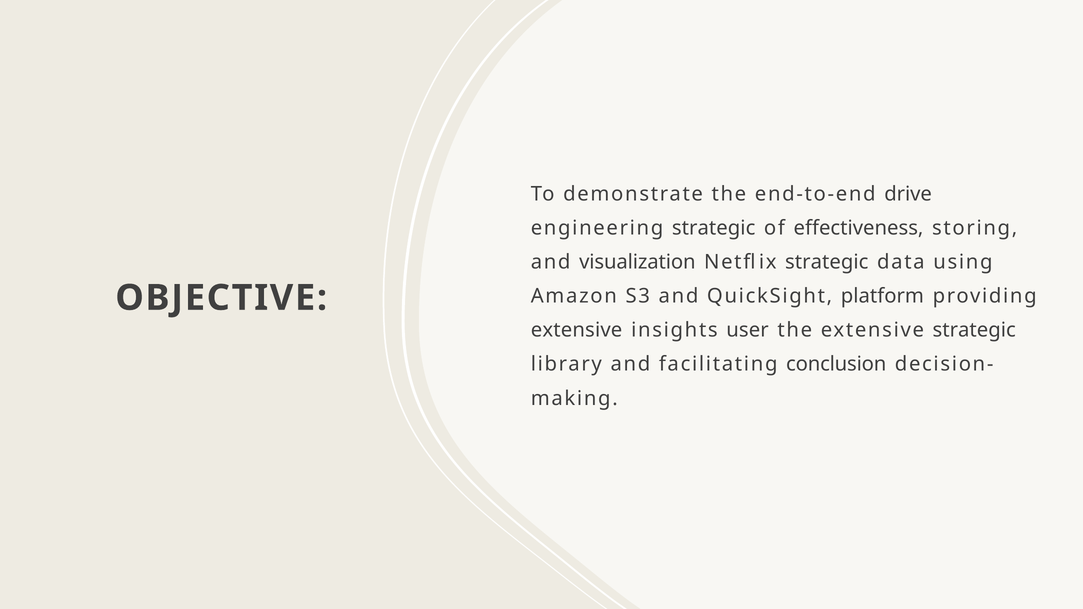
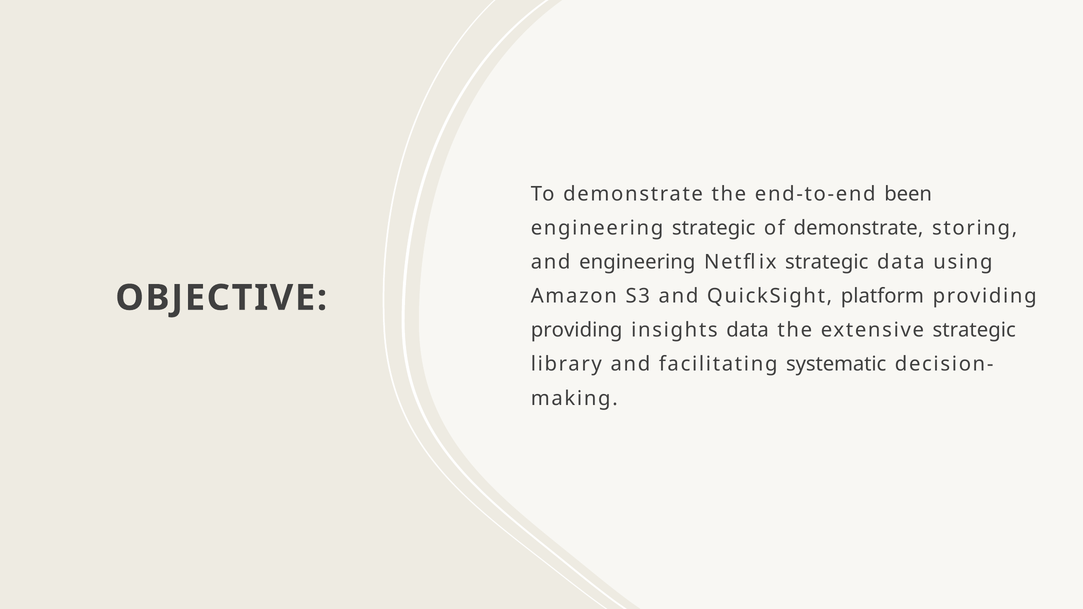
drive: drive -> been (908, 194)
of effectiveness: effectiveness -> demonstrate (858, 228)
and visualization: visualization -> engineering (637, 262)
extensive: extensive -> providing (577, 330)
insights user: user -> data (748, 330)
conclusion: conclusion -> systematic (836, 364)
